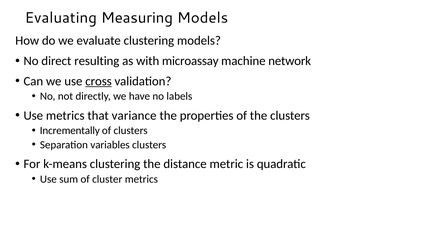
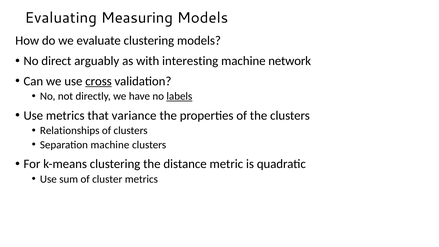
resulting: resulting -> arguably (97, 61)
microassay: microassay -> interesting (190, 61)
labels underline: none -> present (179, 96)
Incrementally: Incrementally -> Relationships (70, 131)
Separation variables: variables -> machine (110, 145)
